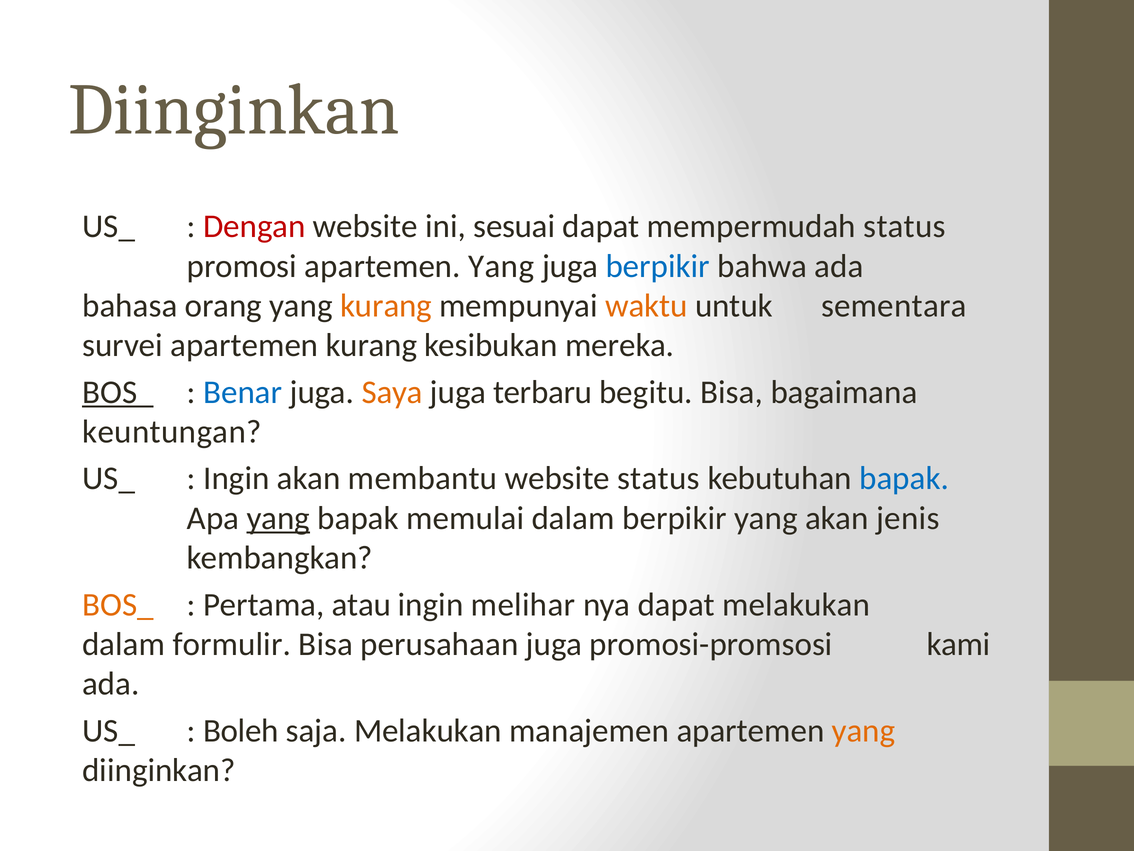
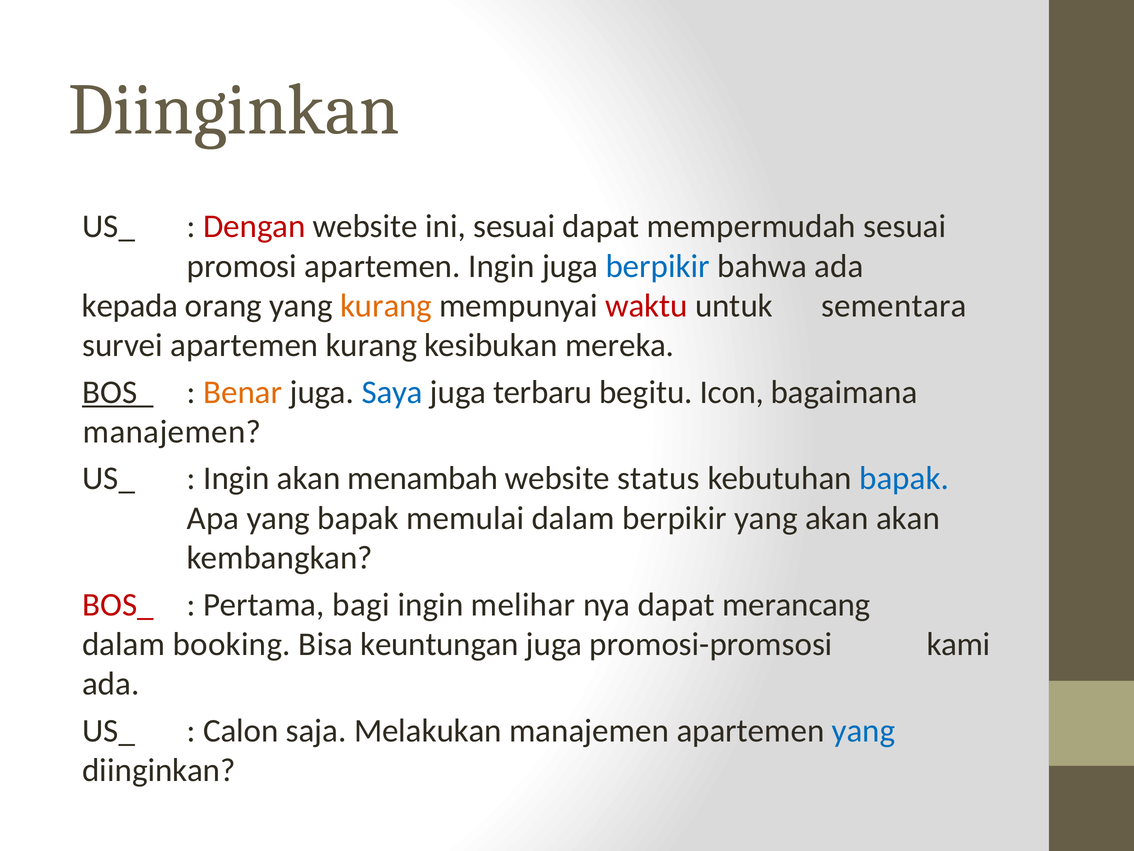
mempermudah status: status -> sesuai (905, 226)
promosi apartemen Yang: Yang -> Ingin (501, 266)
bahasa: bahasa -> kepada (130, 306)
waktu colour: orange -> red (646, 306)
Benar colour: blue -> orange (243, 392)
Saya colour: orange -> blue (392, 392)
begitu Bisa: Bisa -> Icon (732, 392)
keuntungan: keuntungan -> manajemen (172, 432)
membantu: membantu -> menambah (423, 478)
yang underline: present -> none (278, 518)
akan jenis: jenis -> akan (908, 518)
BOS_ colour: orange -> red (118, 604)
atau: atau -> bagi (361, 604)
dapat melakukan: melakukan -> merancang (796, 604)
formulir: formulir -> booking (232, 644)
perusahaan: perusahaan -> keuntungan (440, 644)
Boleh: Boleh -> Calon (241, 730)
yang colour: orange -> blue (863, 730)
